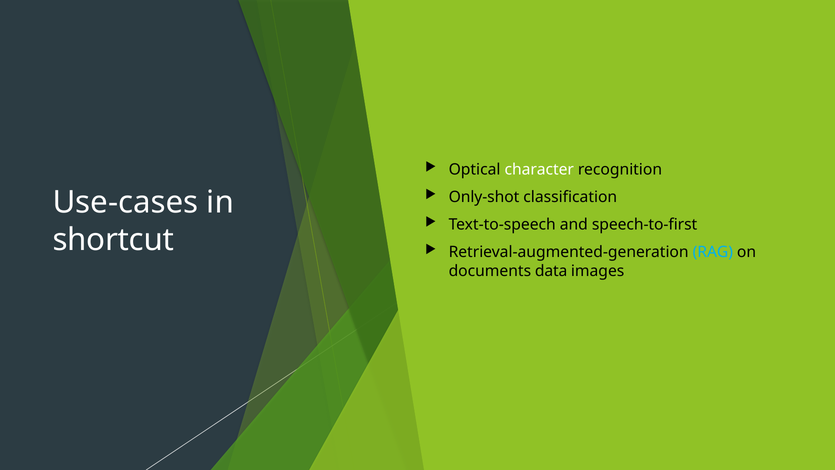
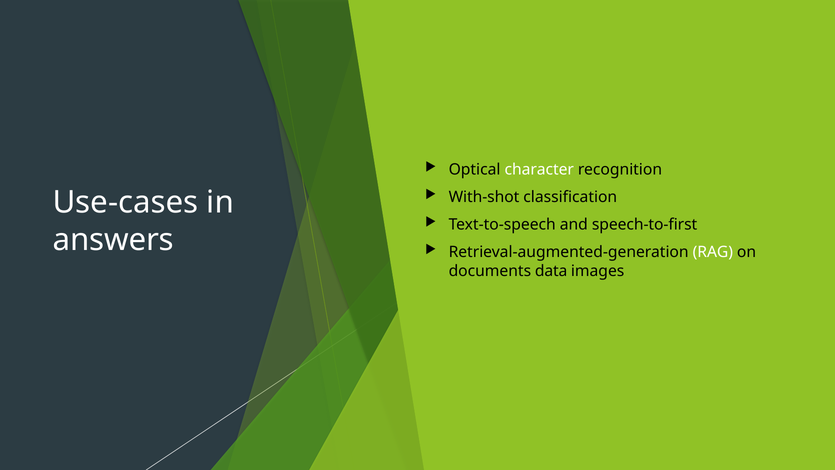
Only-shot: Only-shot -> With-shot (484, 197)
shortcut: shortcut -> answers (113, 240)
RAG colour: light blue -> white (713, 252)
